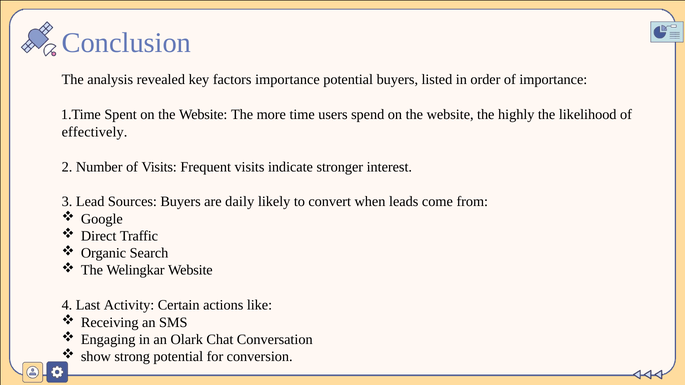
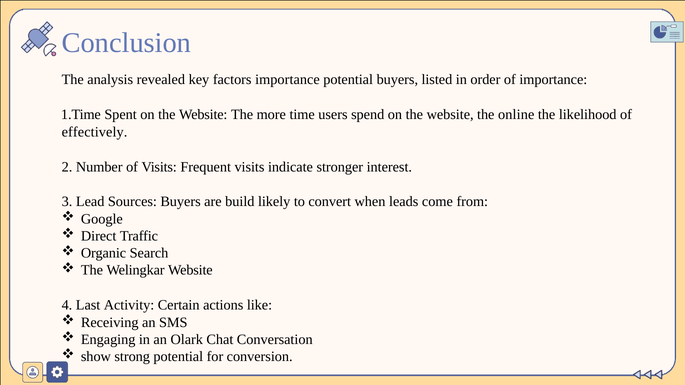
highly: highly -> online (516, 115)
daily: daily -> build (240, 202)
